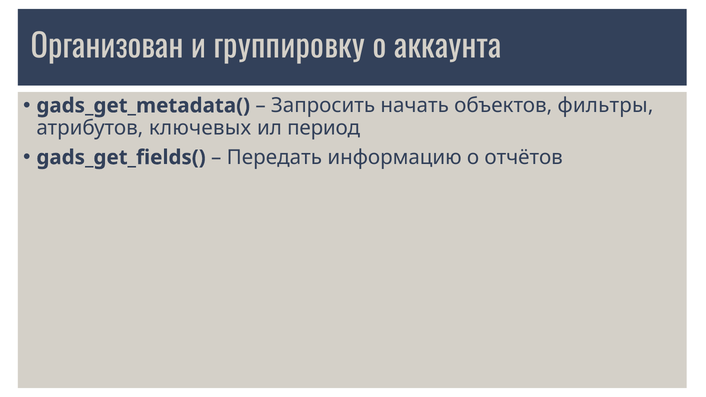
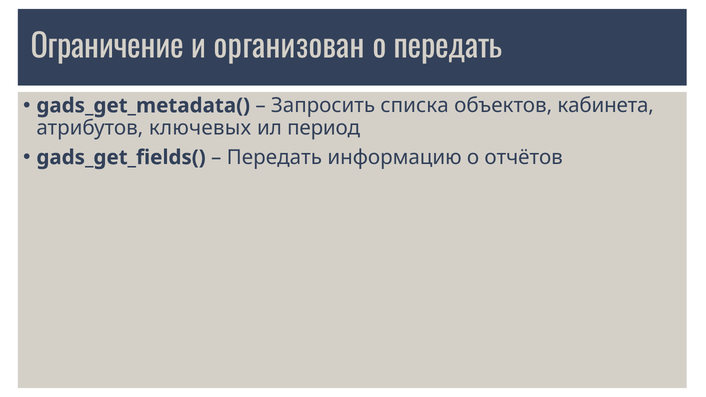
Организован: Организован -> Ограничение (107, 47)
группировку: группировку -> организован (289, 47)
о аккаунта: аккаунта -> передать (448, 47)
начать: начать -> списка (415, 106)
фильтры: фильтры -> кабинета (606, 106)
